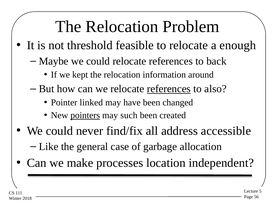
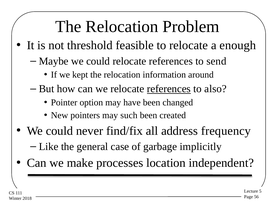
back: back -> send (216, 61)
linked: linked -> option (91, 103)
pointers underline: present -> none (85, 115)
accessible: accessible -> frequency (226, 131)
allocation: allocation -> implicitly (201, 147)
